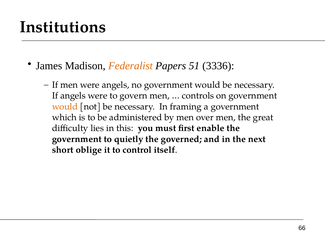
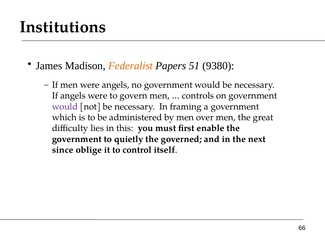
3336: 3336 -> 9380 (218, 66)
would colour: orange -> purple (65, 106)
short: short -> since (63, 150)
